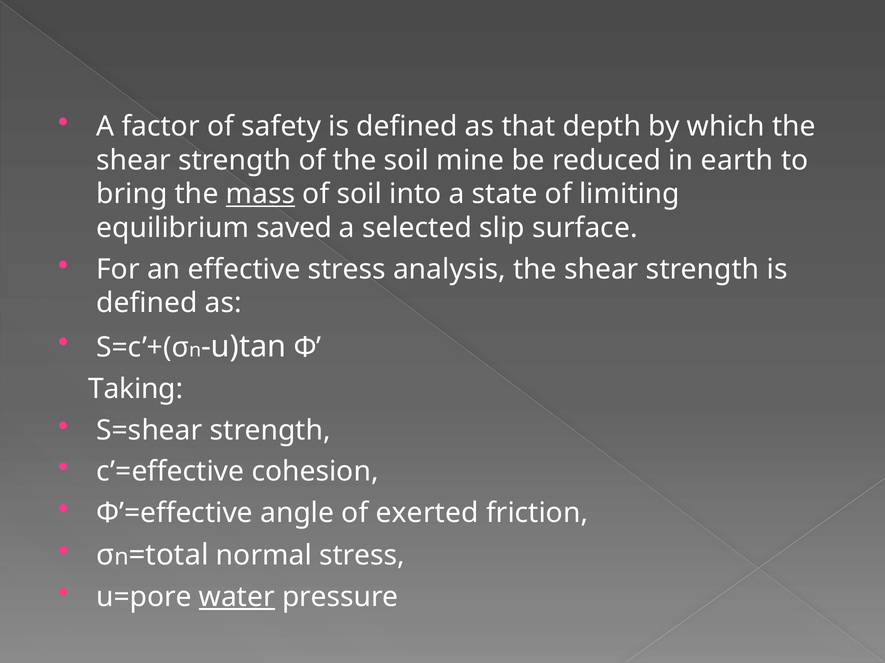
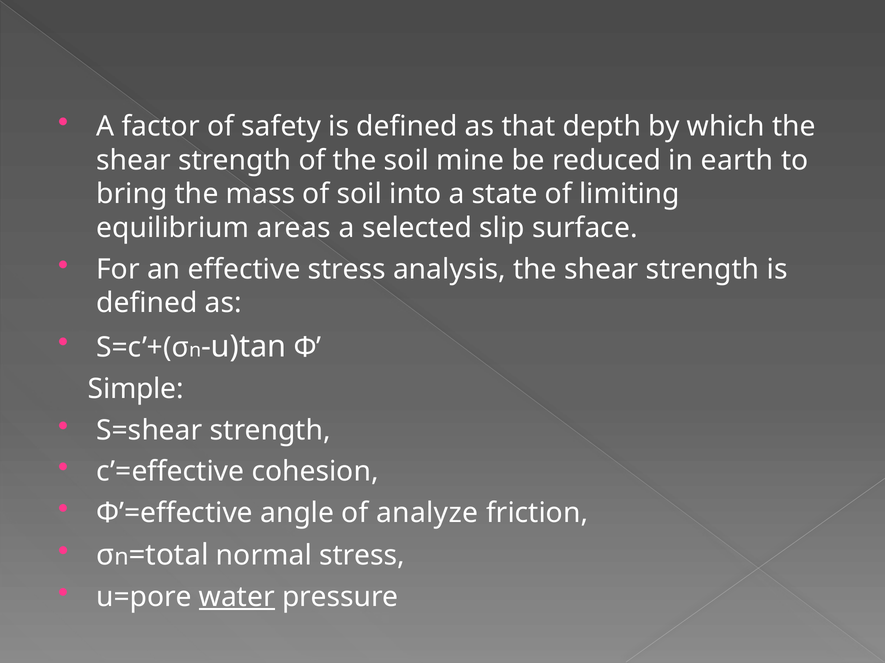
mass underline: present -> none (260, 194)
saved: saved -> areas (294, 228)
Taking: Taking -> Simple (136, 389)
exerted: exerted -> analyze (427, 513)
